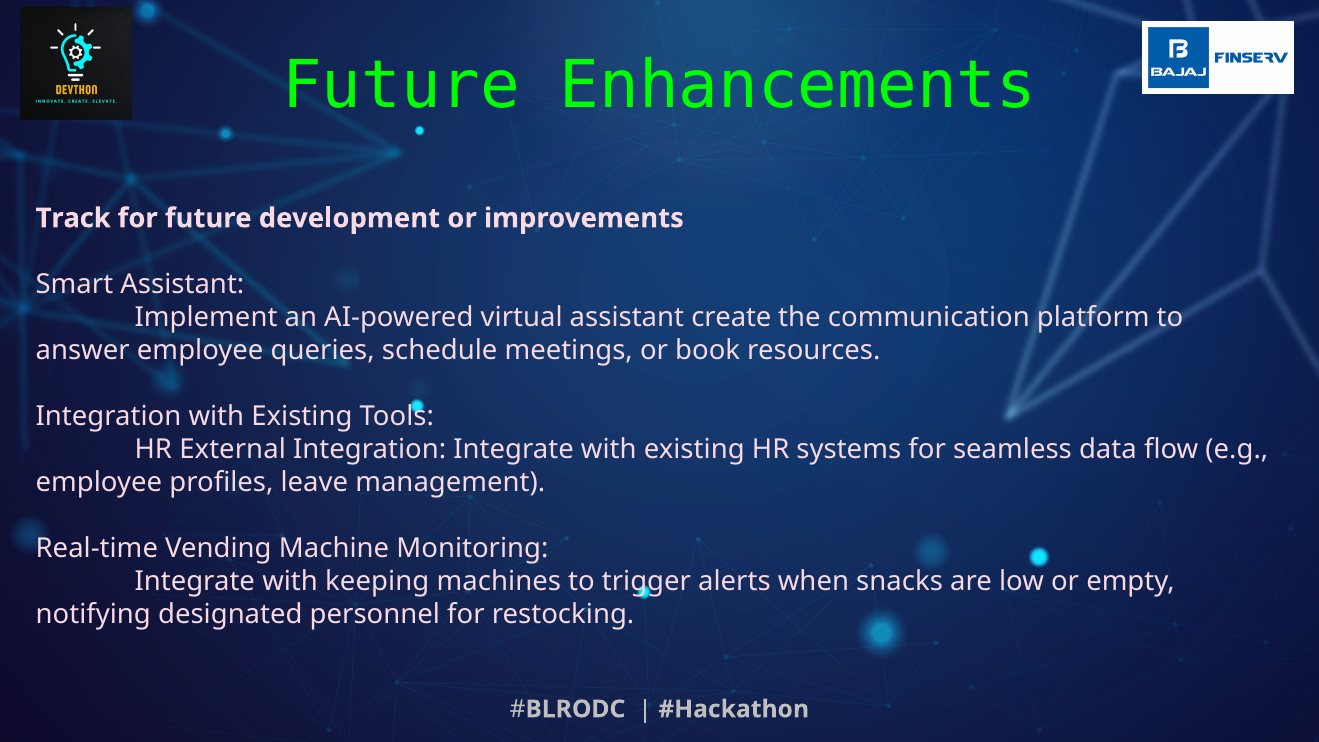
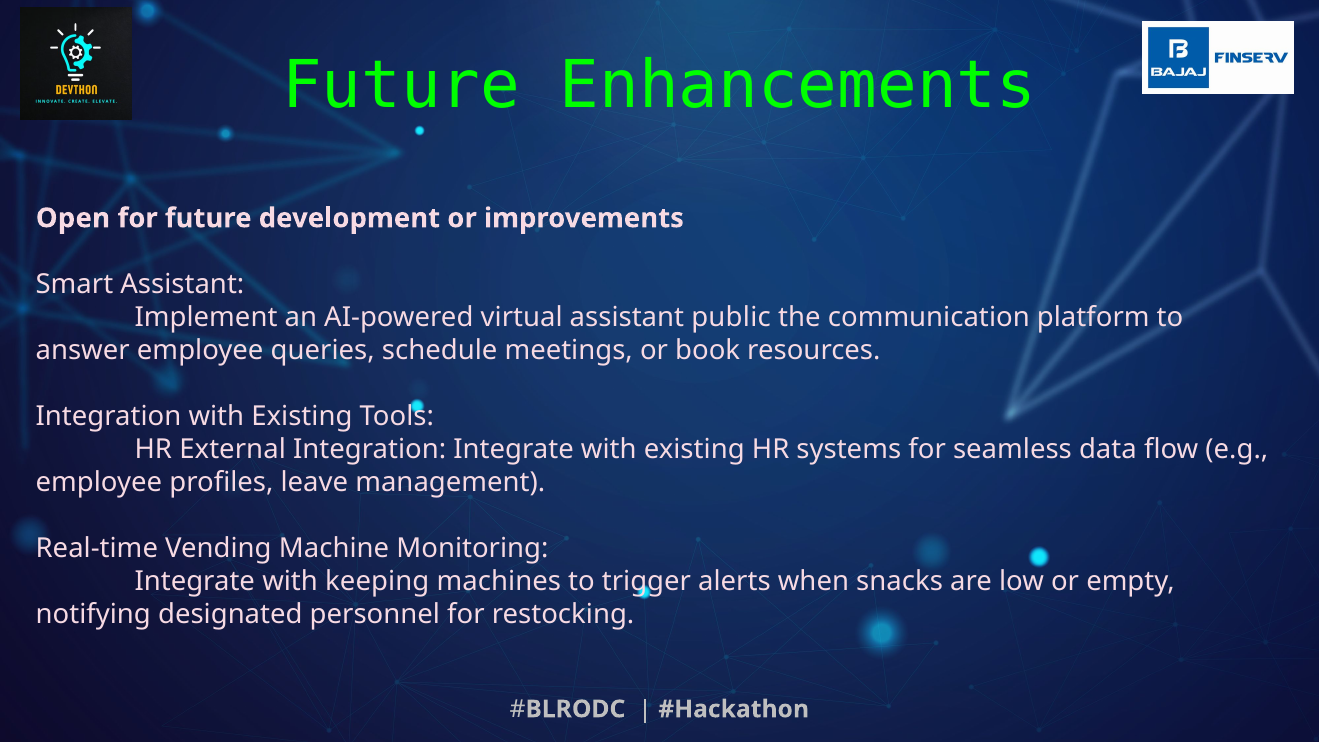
Track: Track -> Open (73, 218)
create: create -> public (731, 317)
